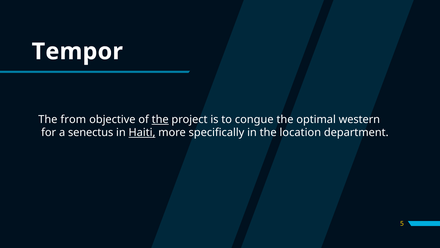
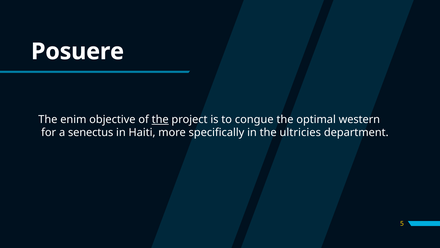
Tempor: Tempor -> Posuere (78, 51)
from: from -> enim (73, 119)
Haiti underline: present -> none (142, 132)
location: location -> ultricies (300, 132)
